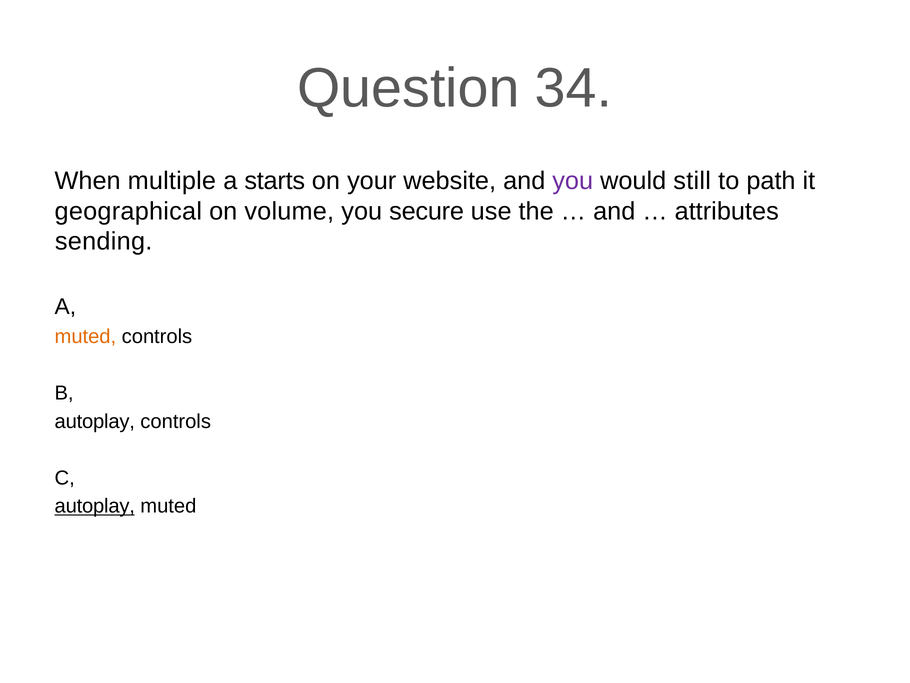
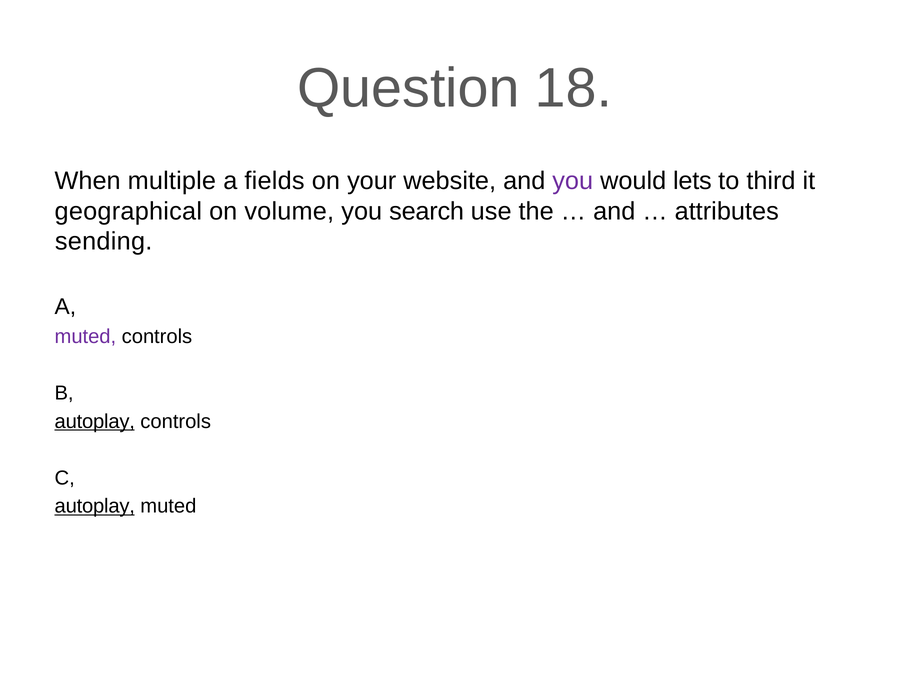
34: 34 -> 18 (574, 88)
starts: starts -> fields (275, 181)
still: still -> lets (692, 181)
path: path -> third (771, 181)
secure: secure -> search (427, 211)
muted colour: orange -> purple (85, 336)
autoplay underline: none -> present (95, 421)
